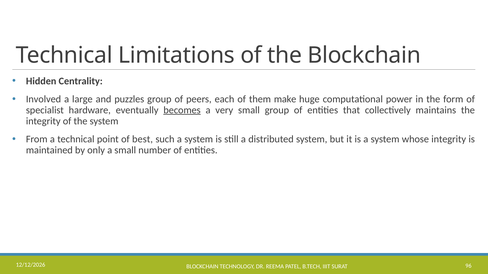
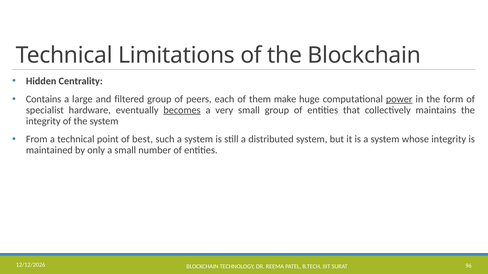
Involved: Involved -> Contains (44, 99)
puzzles: puzzles -> filtered (129, 99)
power underline: none -> present (399, 99)
